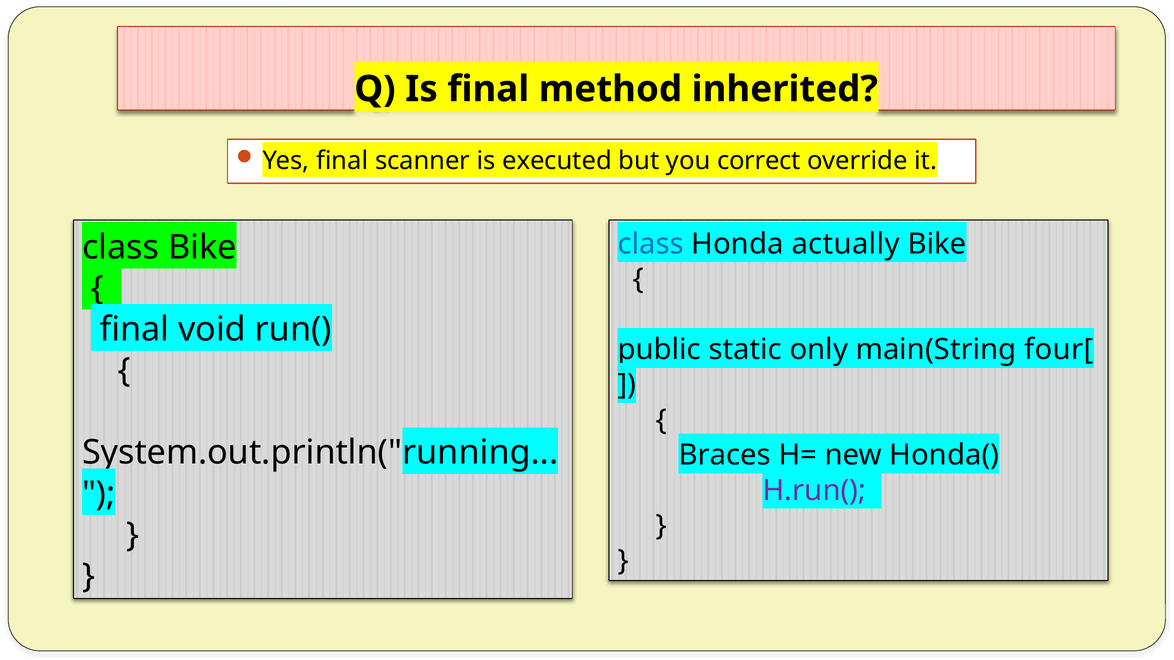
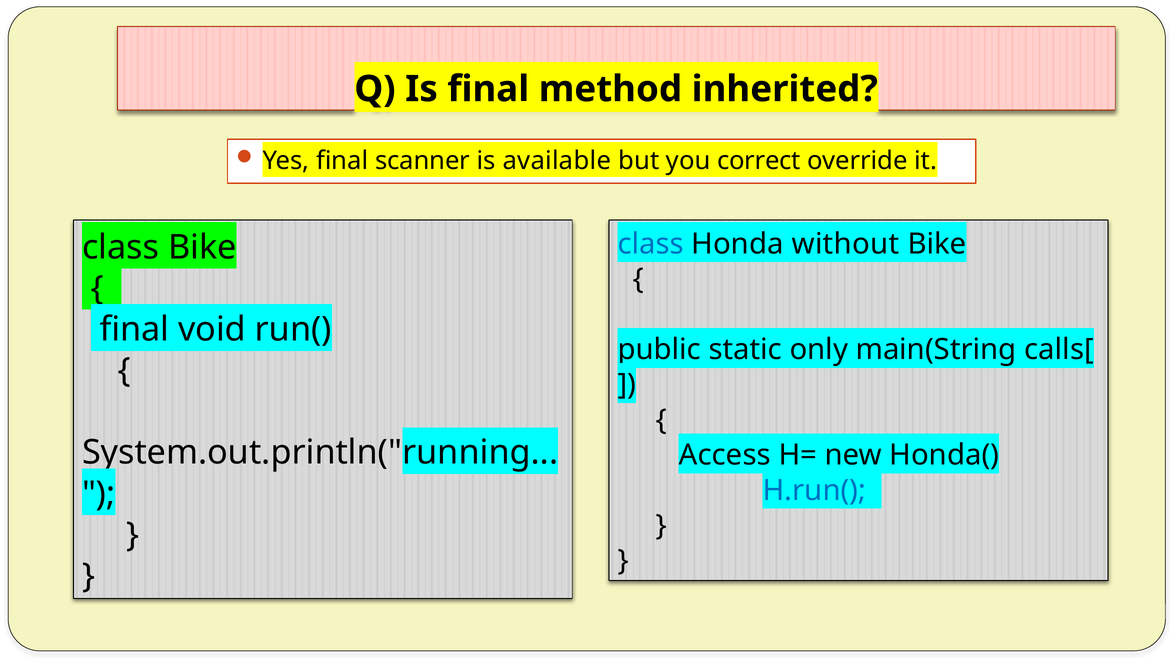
executed: executed -> available (557, 161)
actually: actually -> without (846, 244)
four[: four[ -> calls[ (1059, 350)
Braces: Braces -> Access (725, 455)
H.run( colour: purple -> blue (814, 491)
